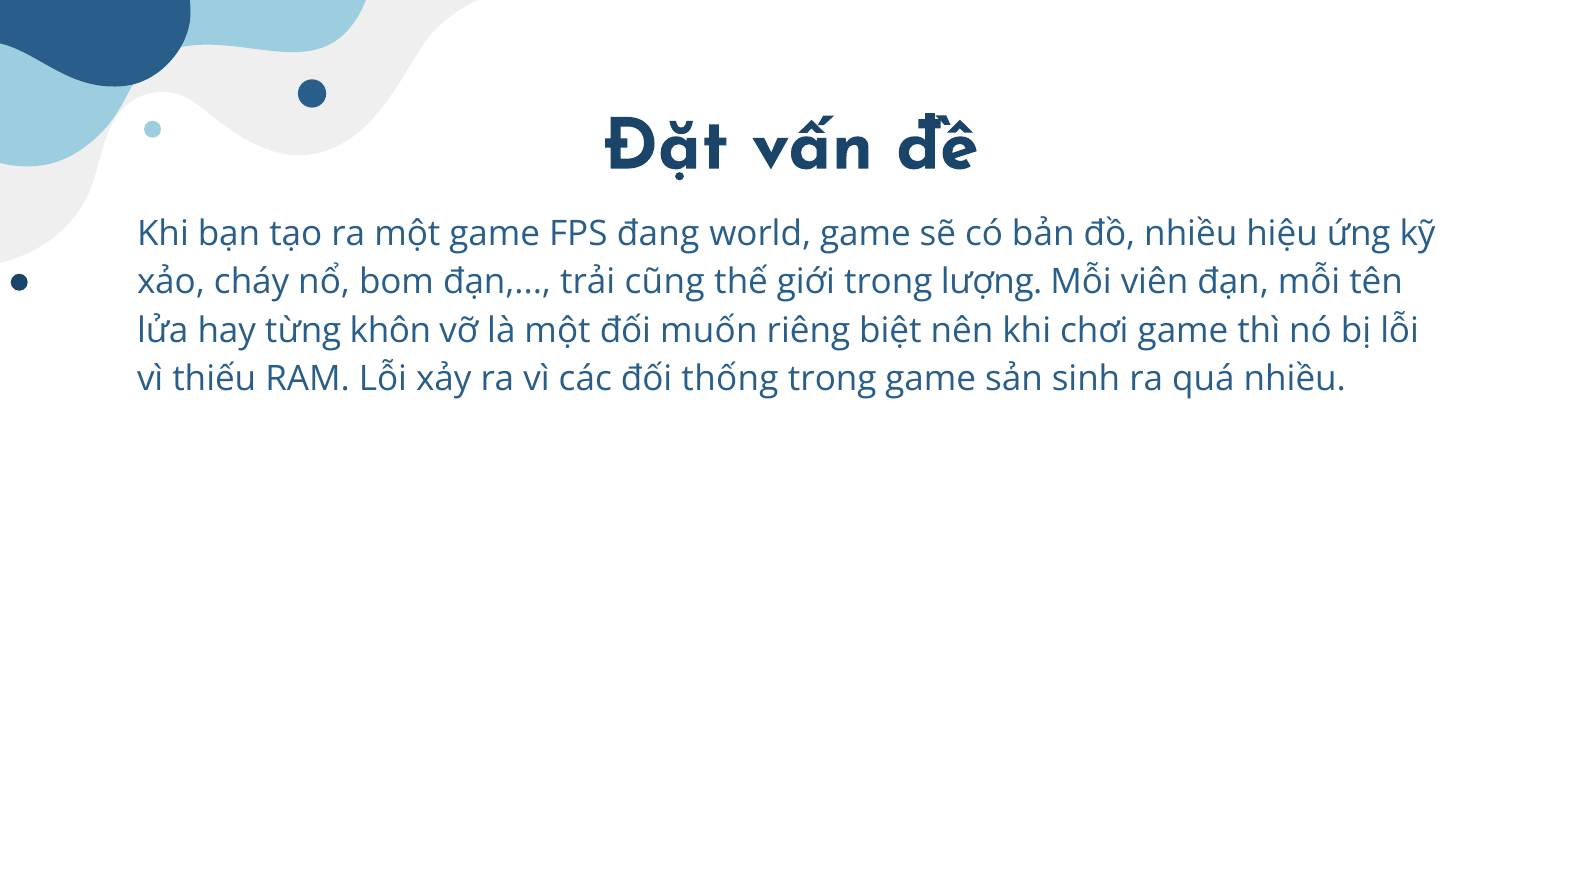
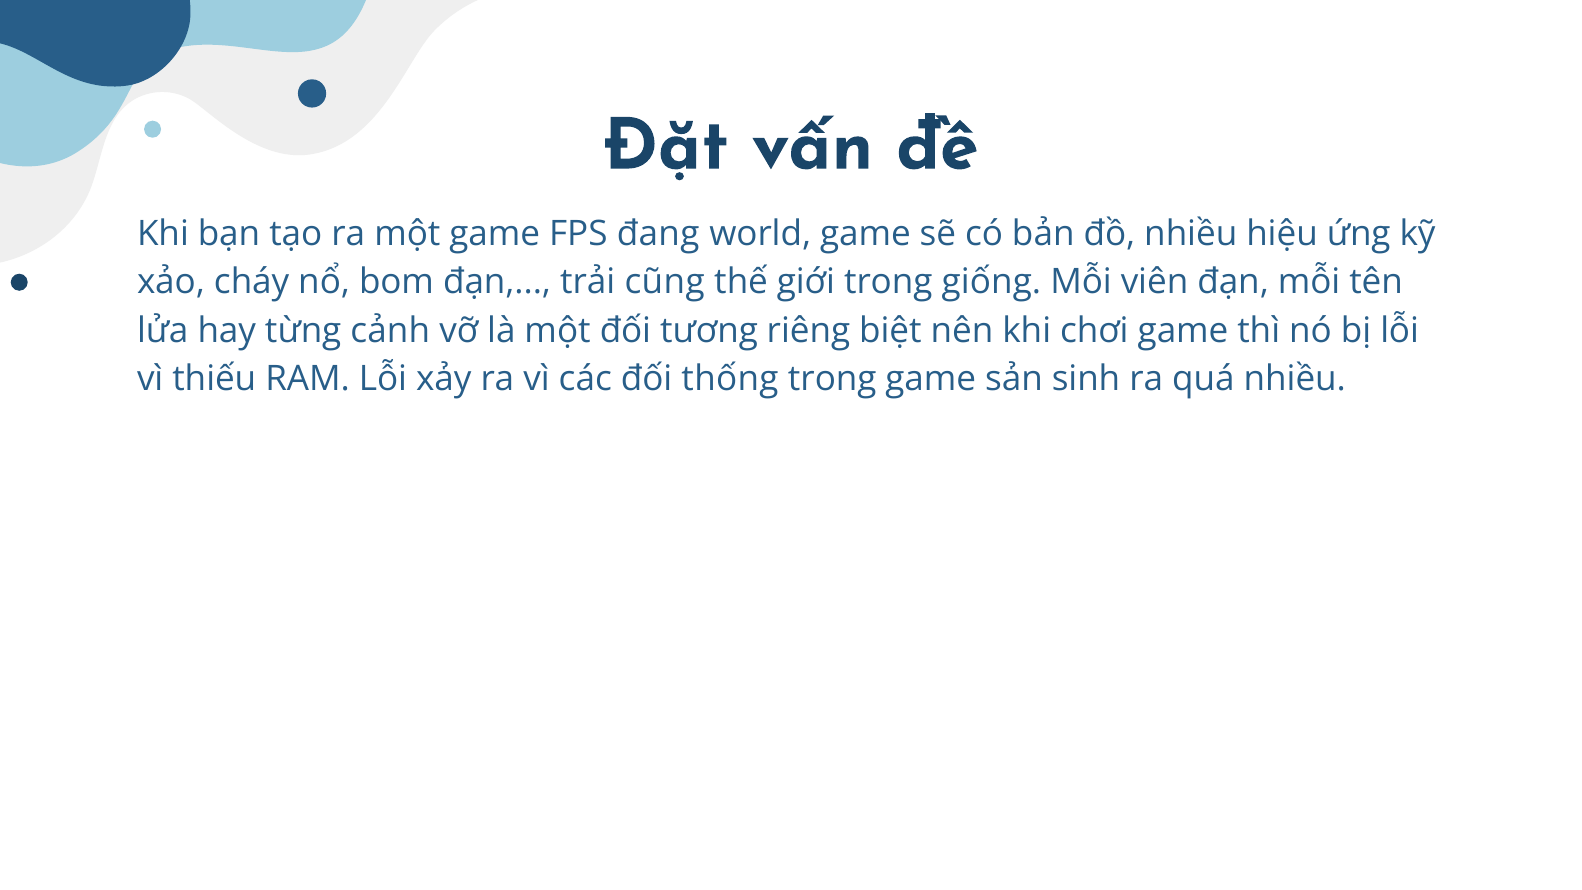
lượng: lượng -> giống (991, 282)
khôn: khôn -> cảnh (390, 331)
muốn: muốn -> tương (709, 331)
